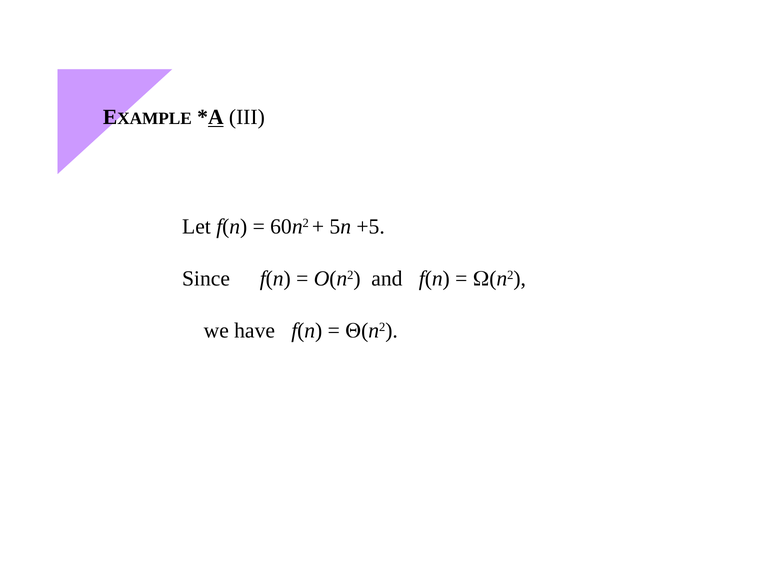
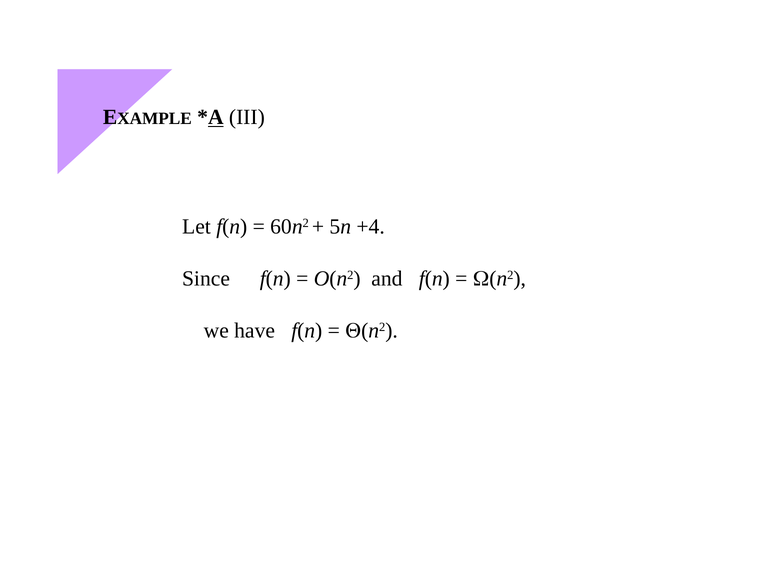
+5: +5 -> +4 (371, 227)
